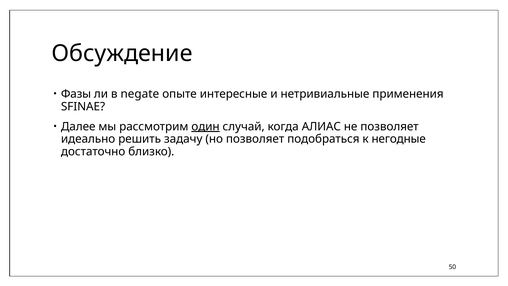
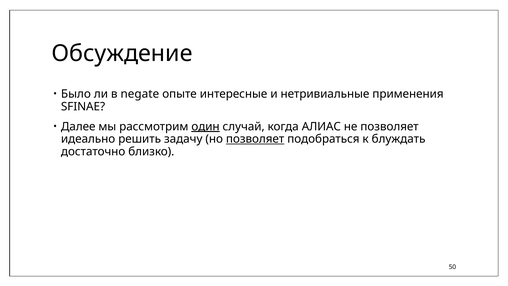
Фазы: Фазы -> Было (76, 94)
позволяет underline: none -> present (255, 139)
негодные: негодные -> блуждать (399, 139)
